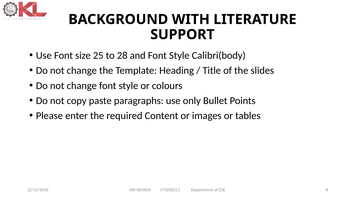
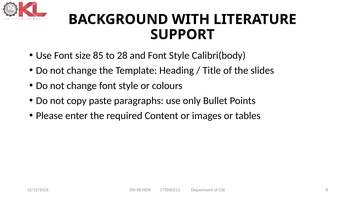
25: 25 -> 85 (98, 56)
